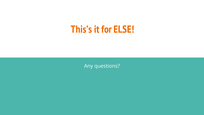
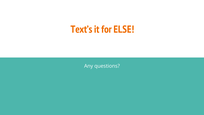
This’s: This’s -> Text’s (81, 29)
